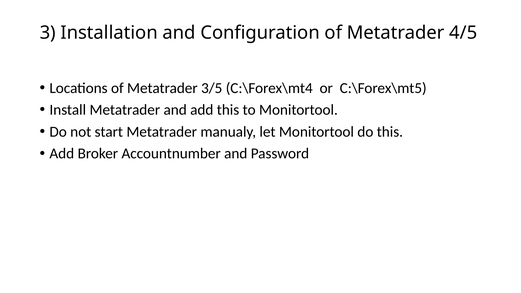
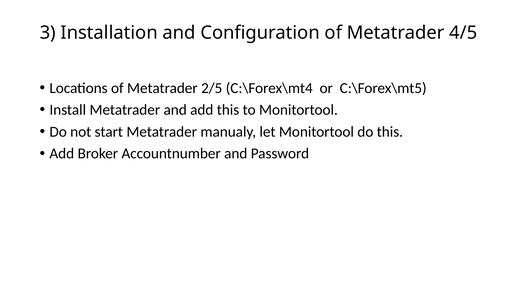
3/5: 3/5 -> 2/5 (212, 88)
